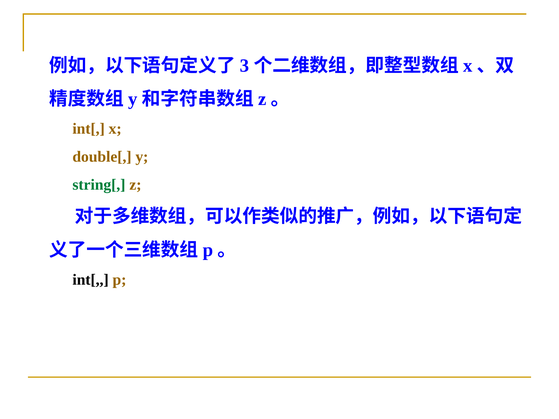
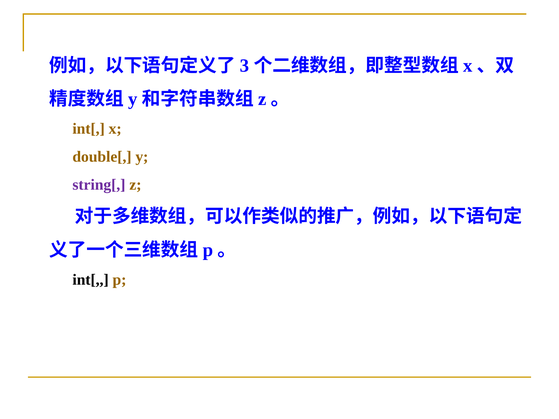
string[ colour: green -> purple (99, 185)
